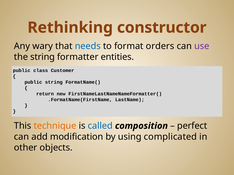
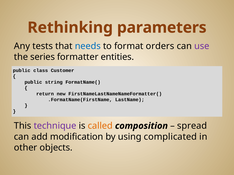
constructor: constructor -> parameters (162, 28)
wary: wary -> tests (43, 46)
the string: string -> series (43, 57)
technique colour: orange -> purple (55, 126)
called colour: blue -> orange (100, 126)
perfect: perfect -> spread (192, 126)
